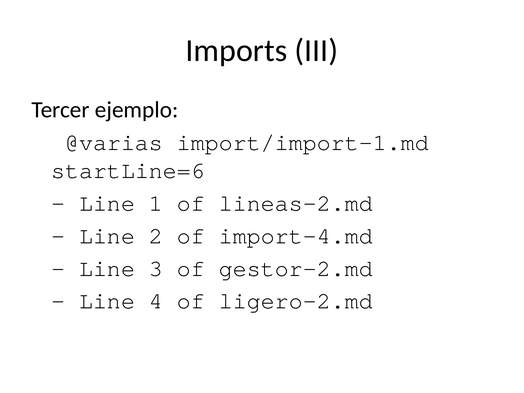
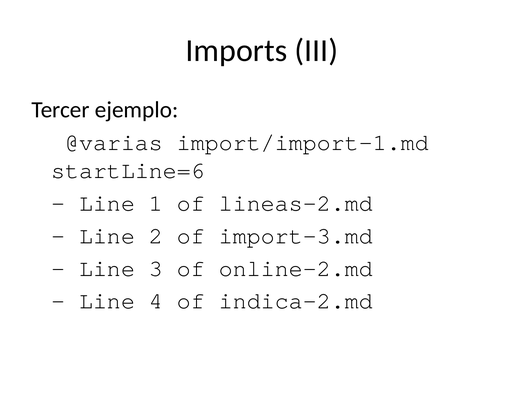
import-4.md: import-4.md -> import-3.md (296, 236)
gestor-2.md: gestor-2.md -> online-2.md (296, 268)
ligero-2.md: ligero-2.md -> indica-2.md (296, 301)
